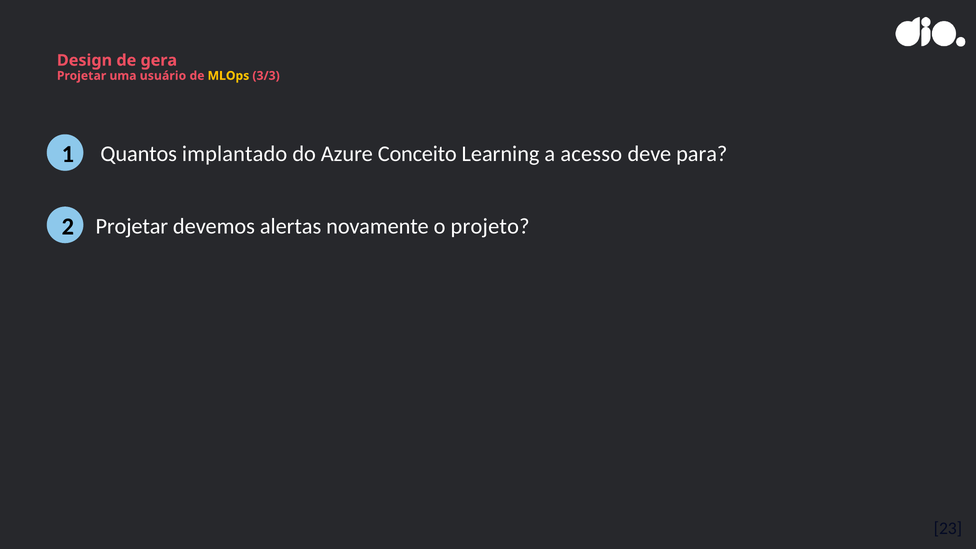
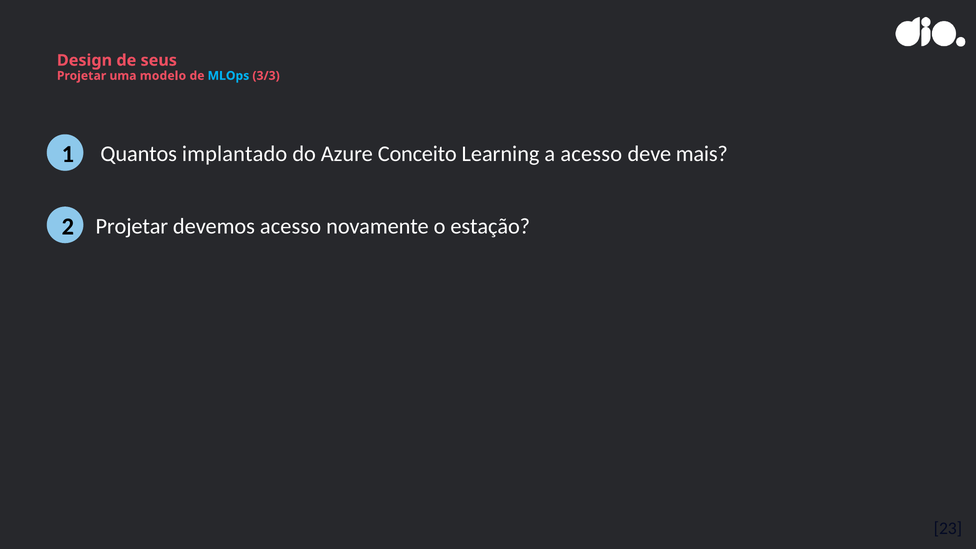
gera: gera -> seus (159, 60)
usuário: usuário -> modelo (163, 76)
MLOps colour: yellow -> light blue (228, 76)
para: para -> mais (702, 154)
devemos alertas: alertas -> acesso (291, 226)
projeto: projeto -> estação (490, 226)
